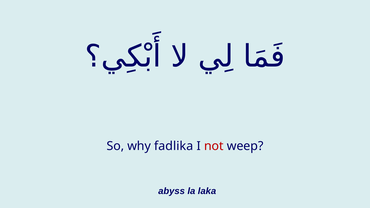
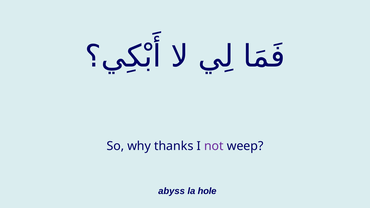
fadlika: fadlika -> thanks (174, 146)
not colour: red -> purple (214, 146)
laka: laka -> hole (207, 191)
